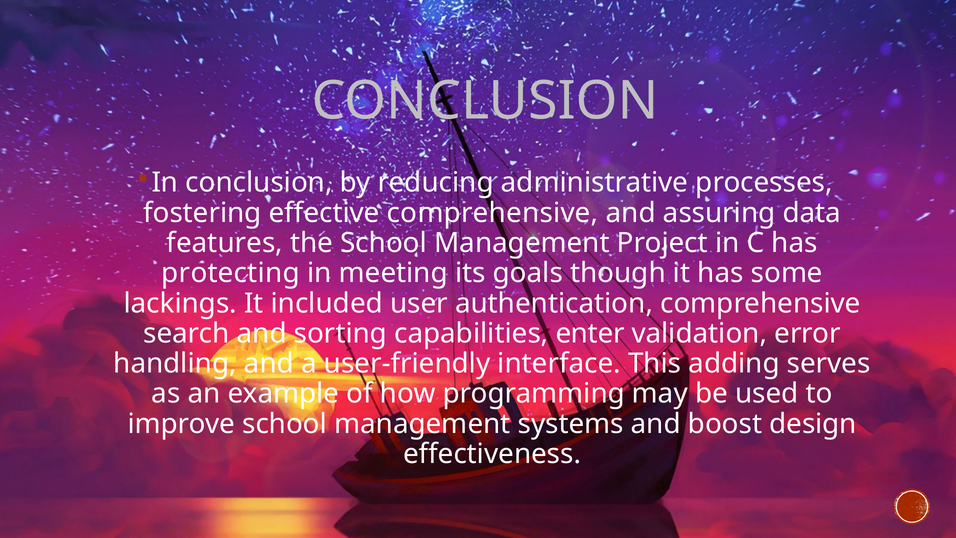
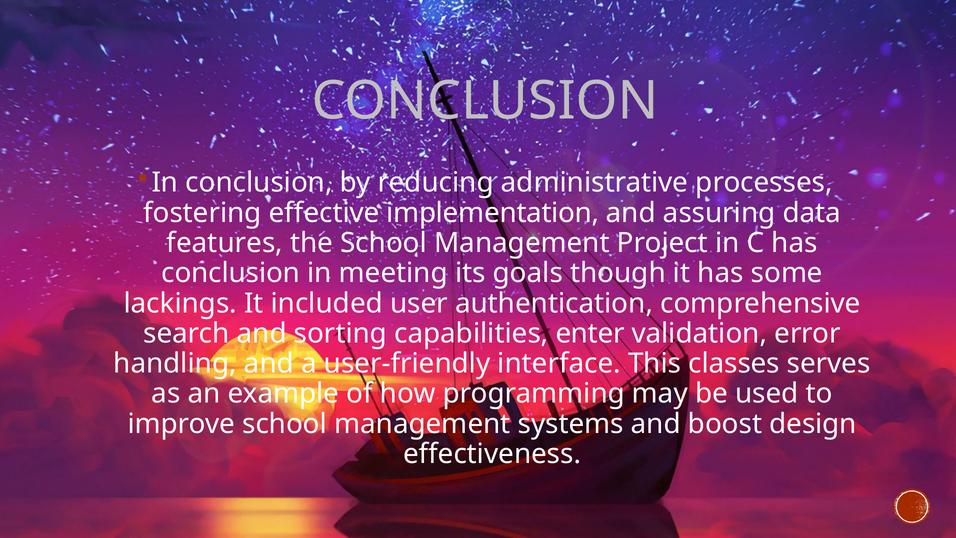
effective comprehensive: comprehensive -> implementation (493, 213)
protecting: protecting -> conclusion (231, 273)
adding: adding -> classes (734, 363)
